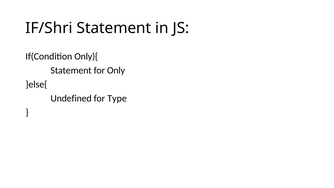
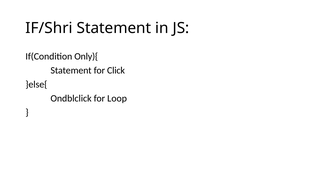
Only: Only -> Click (116, 70)
Undefined: Undefined -> Ondblclick (71, 98)
Type: Type -> Loop (117, 98)
